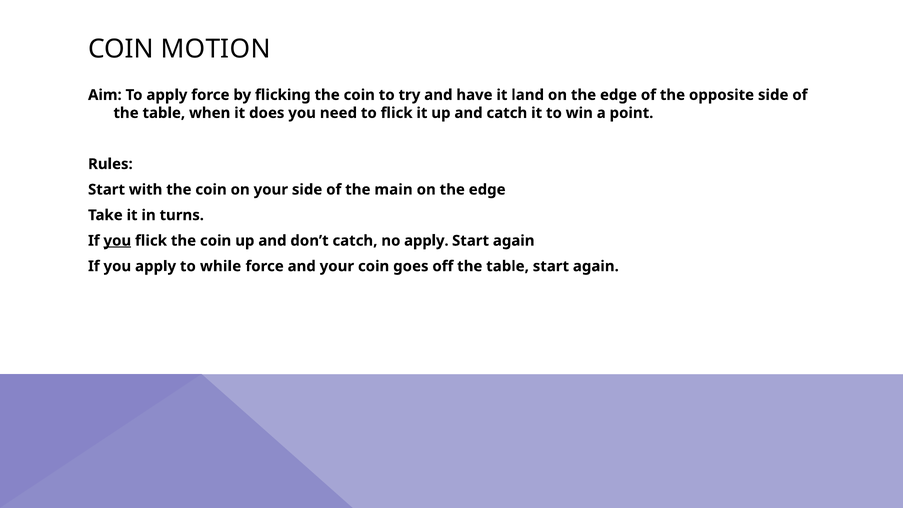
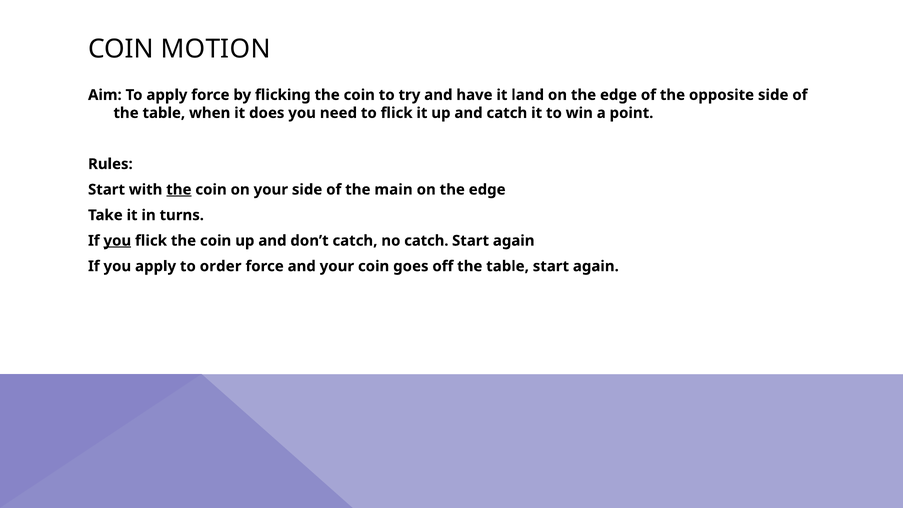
the underline: none -> present (179, 190)
no apply: apply -> catch (426, 241)
while: while -> order (221, 266)
